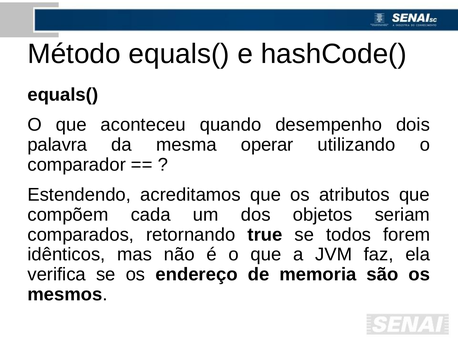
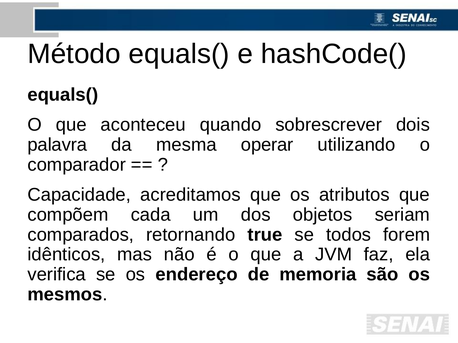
desempenho: desempenho -> sobrescrever (329, 125)
Estendendo: Estendendo -> Capacidade (79, 195)
